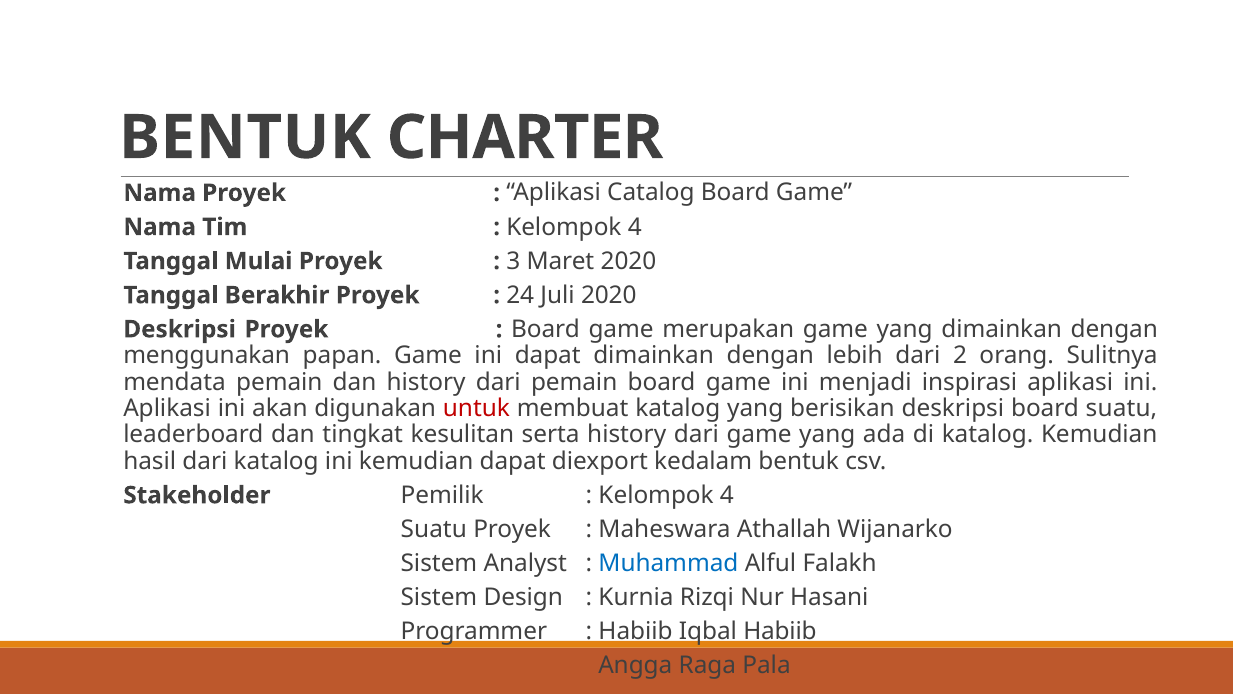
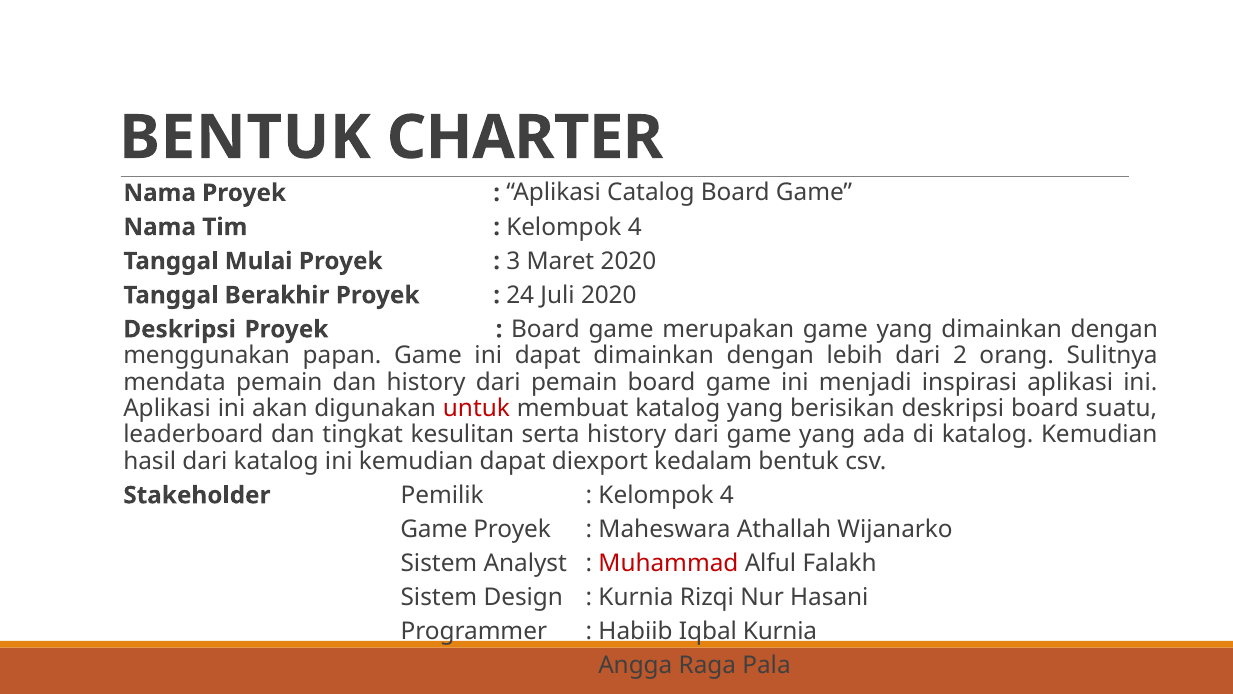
Suatu: Suatu -> Game (434, 529)
Muhammad colour: blue -> red (668, 563)
Iqbal Habiib: Habiib -> Kurnia (780, 631)
